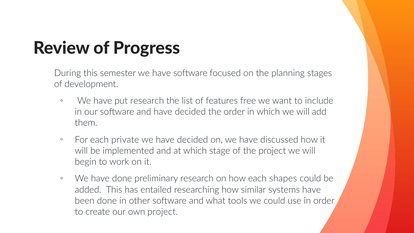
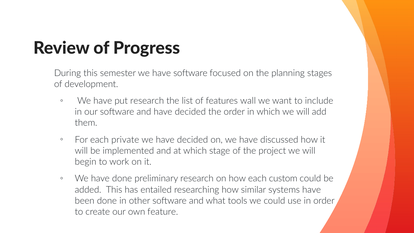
free: free -> wall (248, 101)
shapes: shapes -> custom (283, 179)
own project: project -> feature (163, 212)
